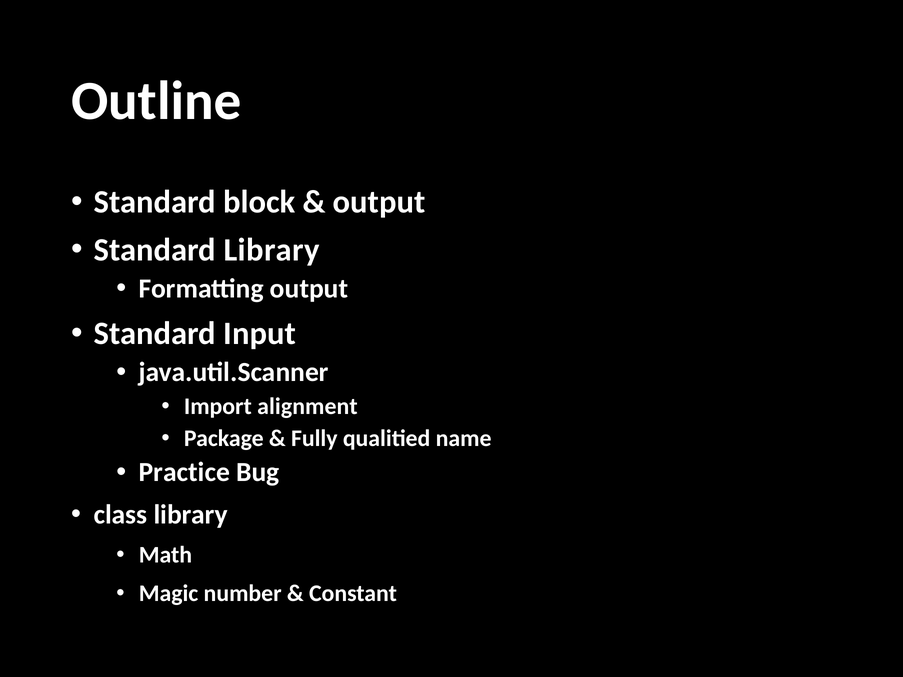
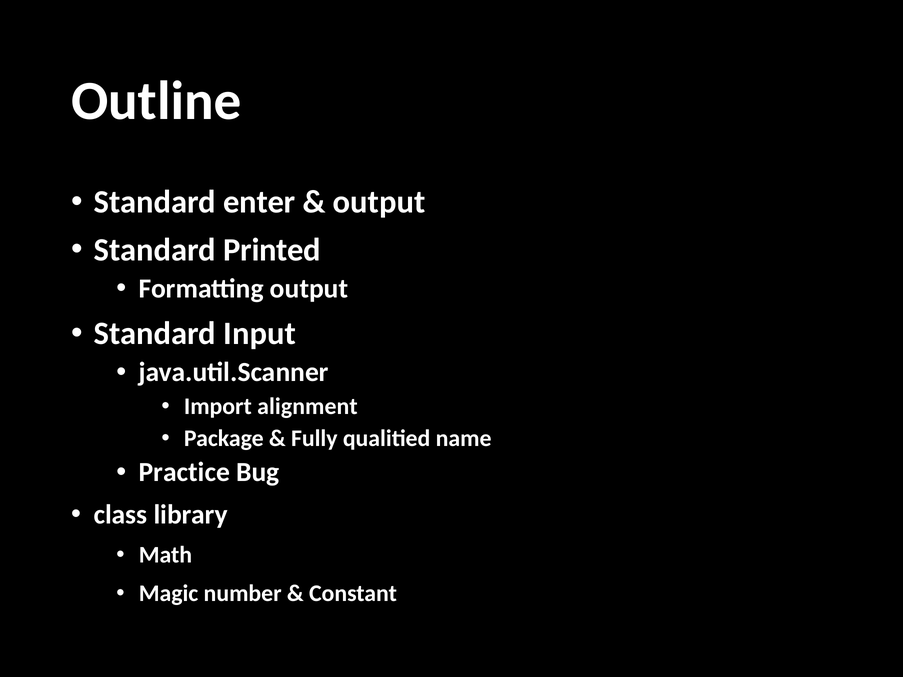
block: block -> enter (259, 202)
Standard Library: Library -> Printed (272, 250)
